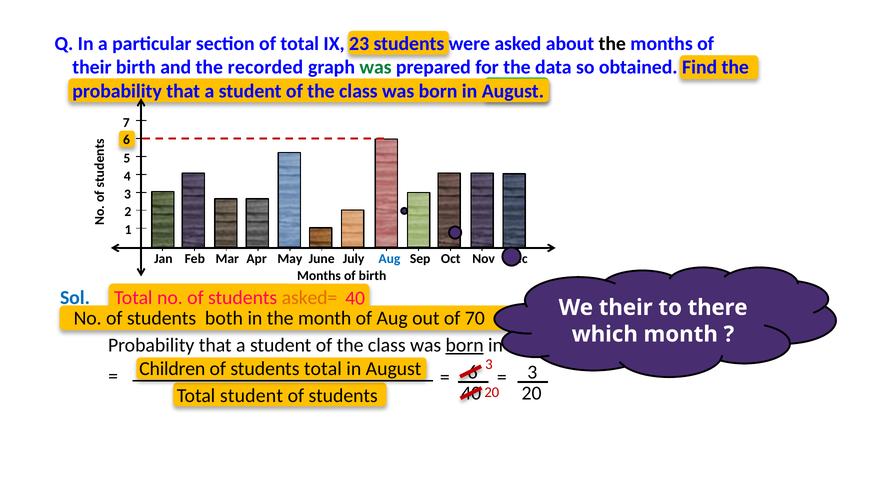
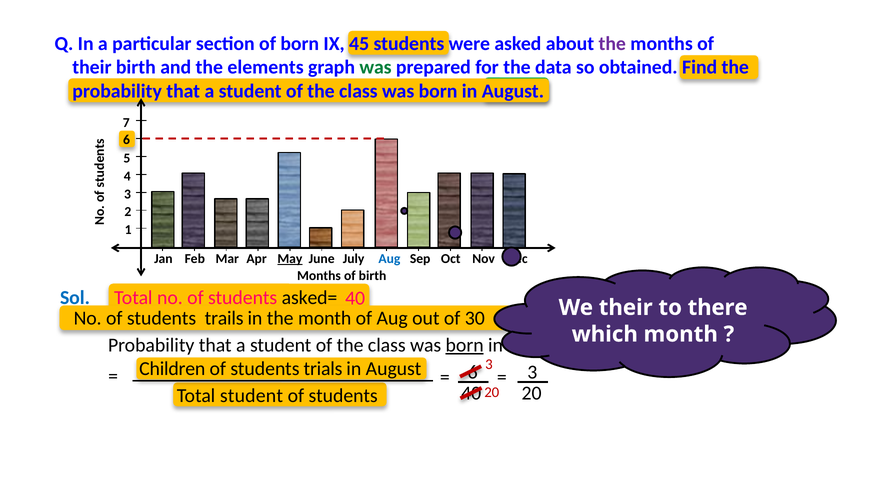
of total: total -> born (300, 44)
23: 23 -> 45 (359, 44)
the colour: black -> purple (612, 44)
recorded: recorded -> elements (266, 67)
May underline: none -> present (290, 259)
asked= colour: orange -> black (310, 298)
both: both -> trails (224, 318)
70: 70 -> 30 (475, 318)
students total: total -> trials (323, 369)
